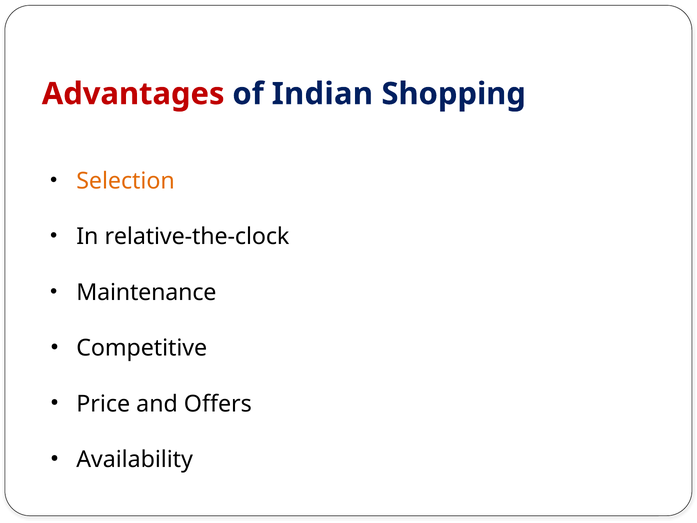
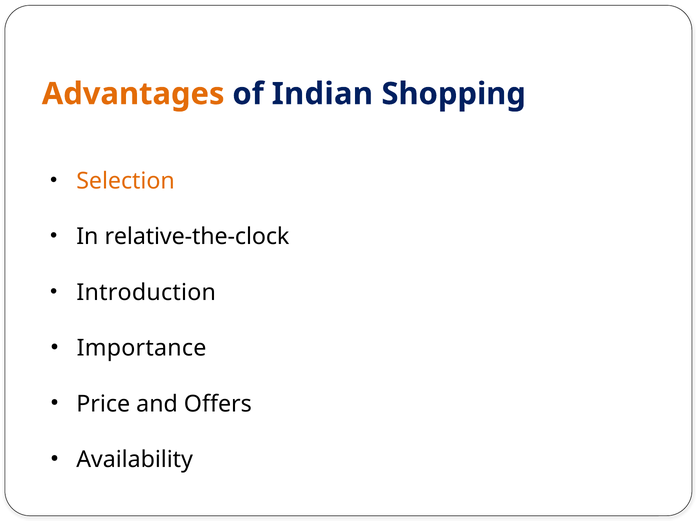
Advantages colour: red -> orange (133, 94)
Maintenance: Maintenance -> Introduction (146, 292)
Competitive: Competitive -> Importance (142, 348)
